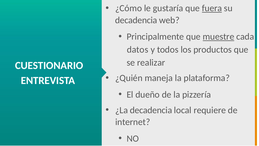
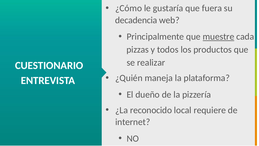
fuera underline: present -> none (212, 8)
datos: datos -> pizzas (138, 50)
¿La decadencia: decadencia -> reconocido (151, 110)
